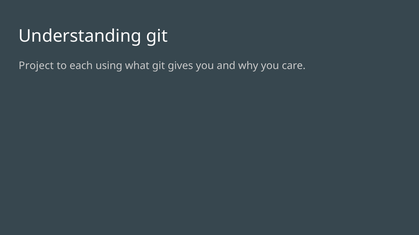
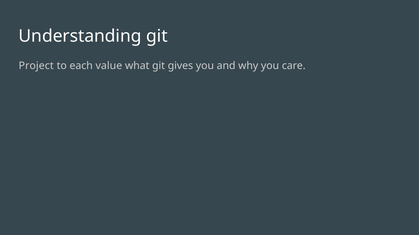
using: using -> value (109, 66)
